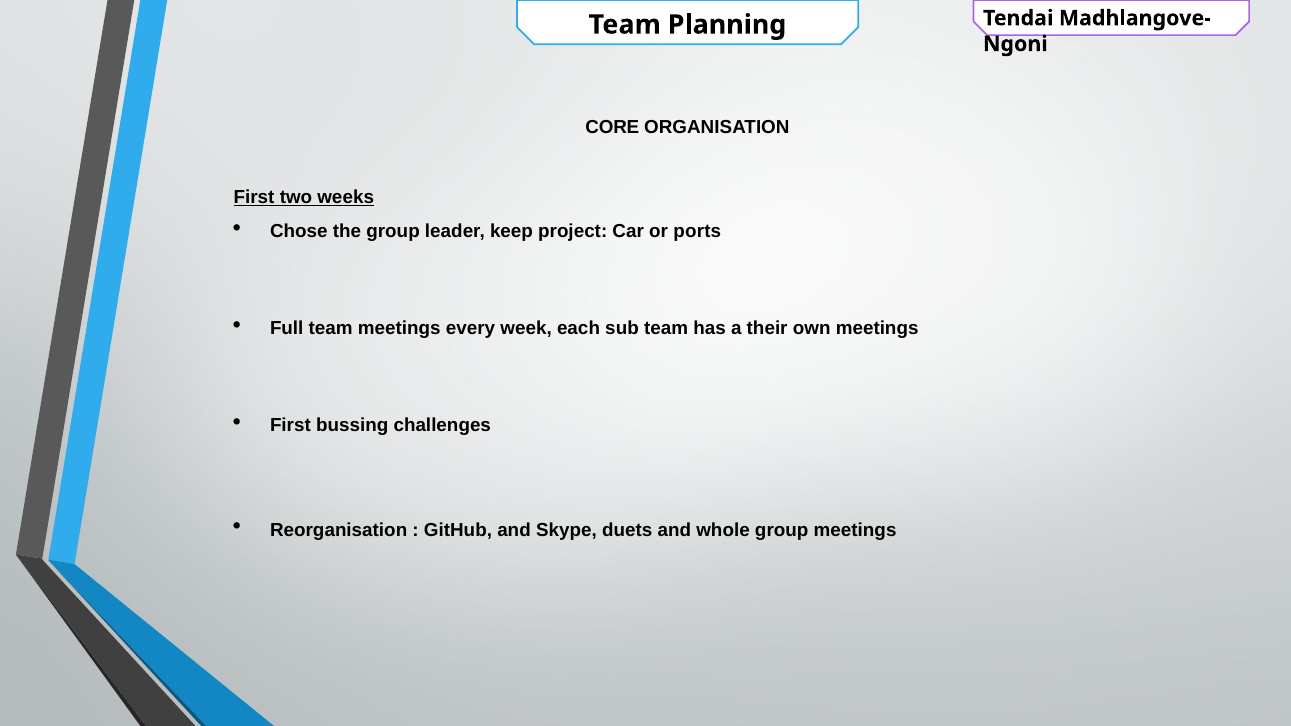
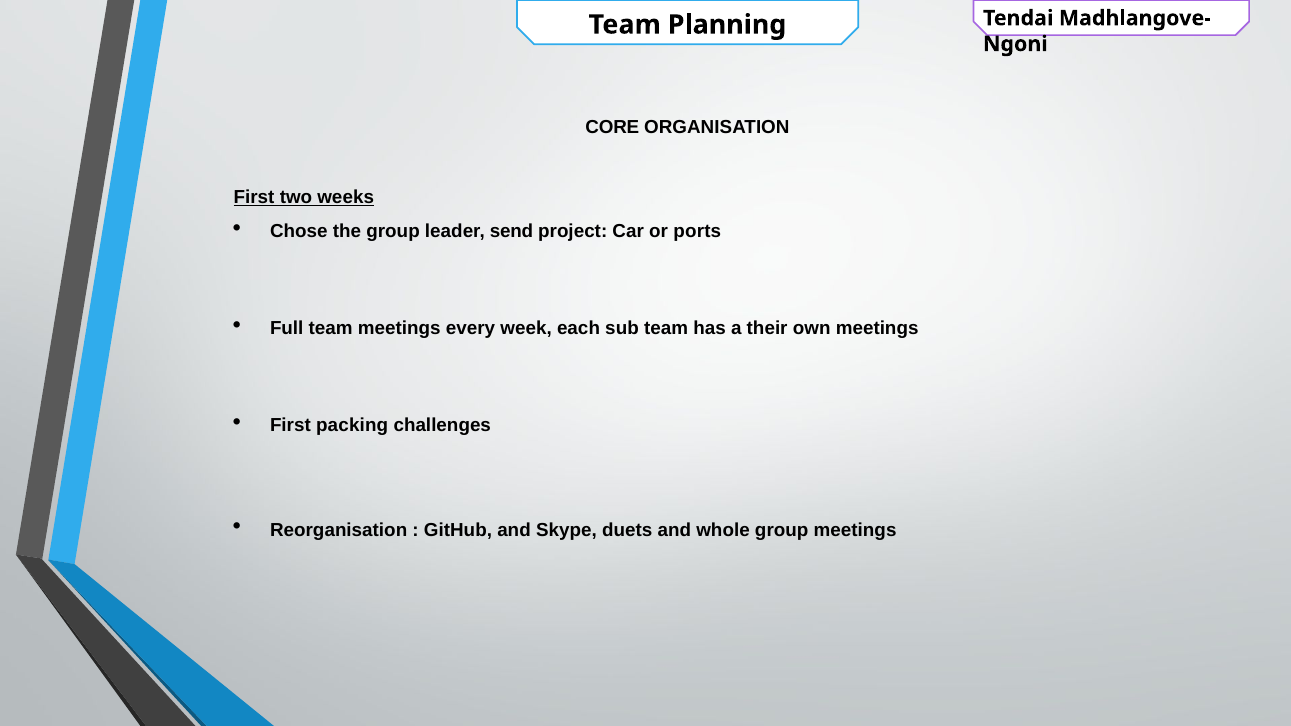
keep: keep -> send (512, 232)
bussing: bussing -> packing (352, 425)
